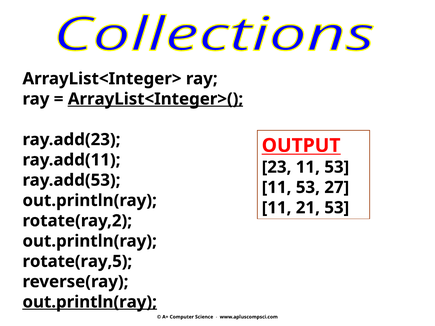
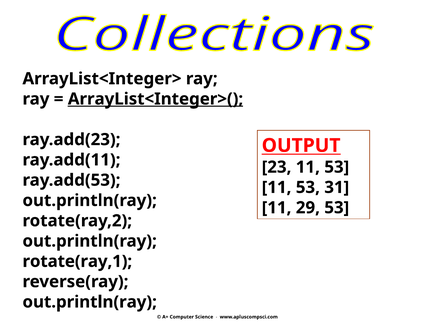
27: 27 -> 31 (337, 188)
21: 21 -> 29 (308, 208)
rotate(ray,5: rotate(ray,5 -> rotate(ray,1 (77, 262)
out.println(ray underline: present -> none (90, 302)
